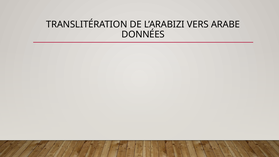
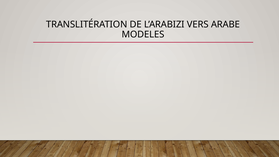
DONNÉES: DONNÉES -> MODELES (143, 34)
